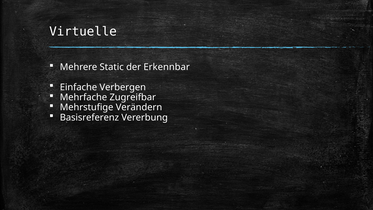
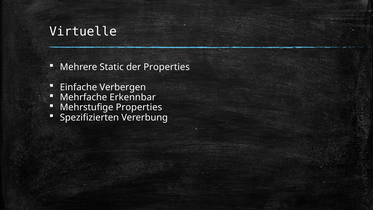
der Erkennbar: Erkennbar -> Properties (167, 67)
Zugreifbar: Zugreifbar -> Erkennbar (133, 97)
Mehrstufige Verändern: Verändern -> Properties (139, 107)
Basisreferenz: Basisreferenz -> Spezifizierten (89, 117)
